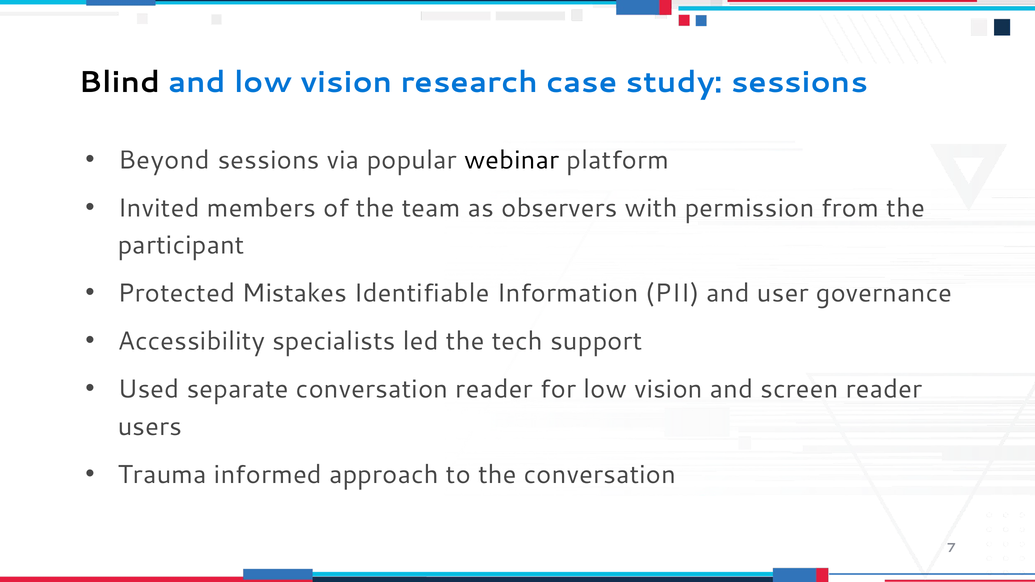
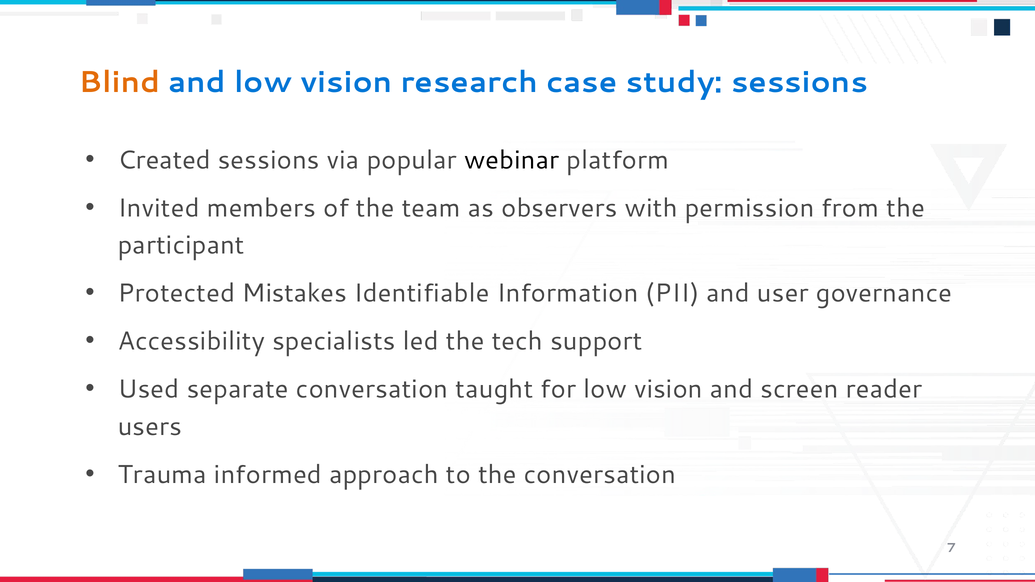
Blind colour: black -> orange (119, 82)
Beyond: Beyond -> Created (164, 160)
conversation reader: reader -> taught (494, 389)
